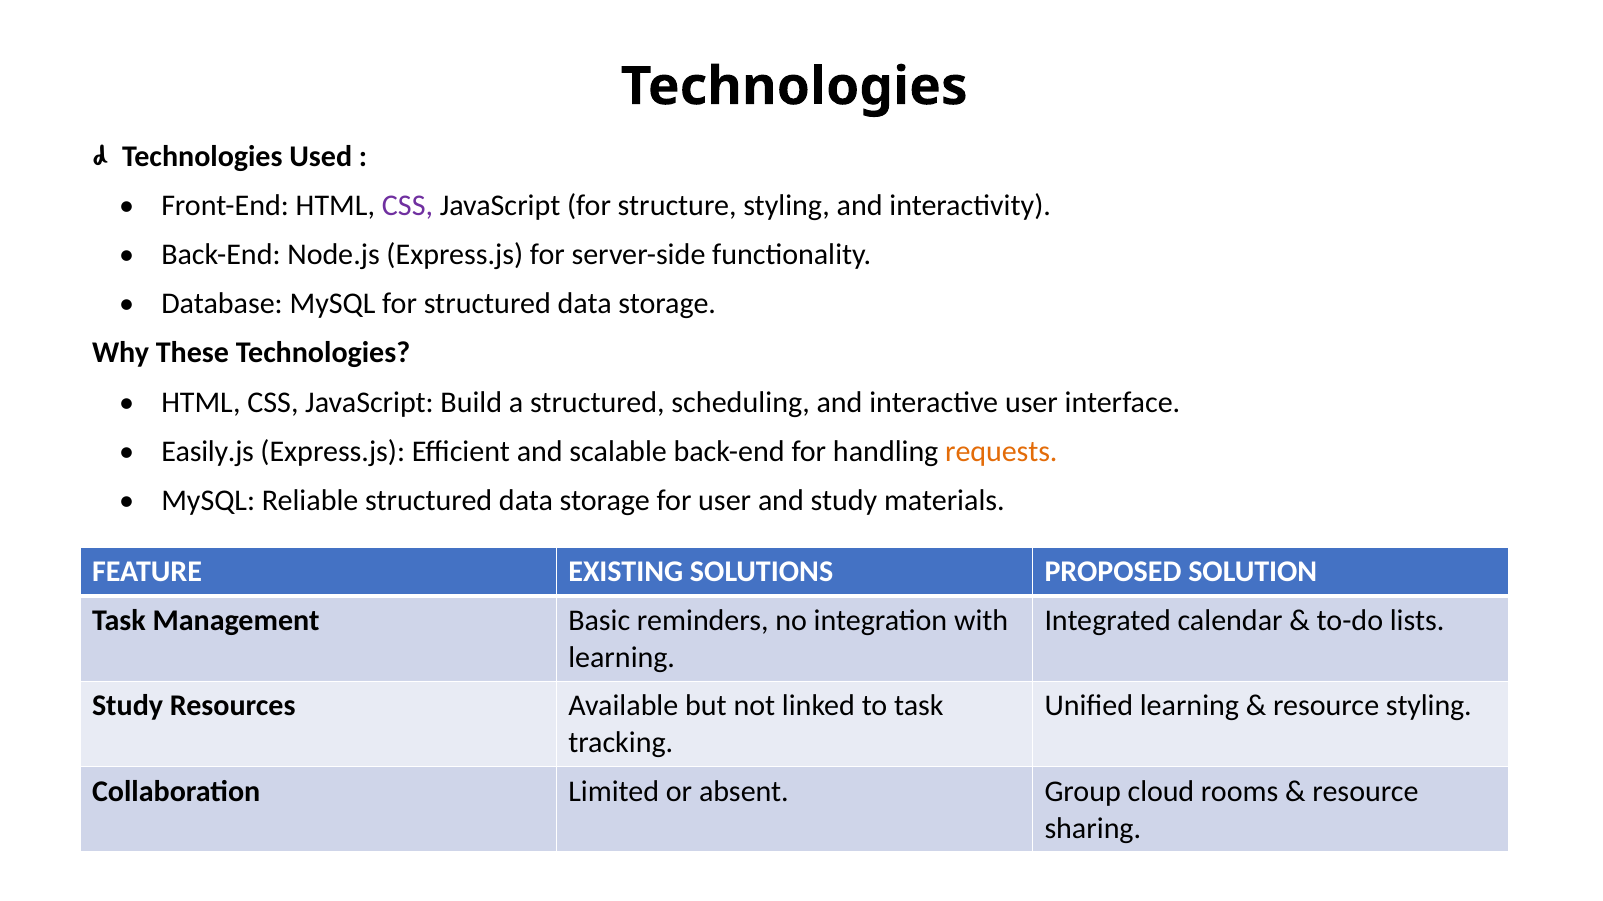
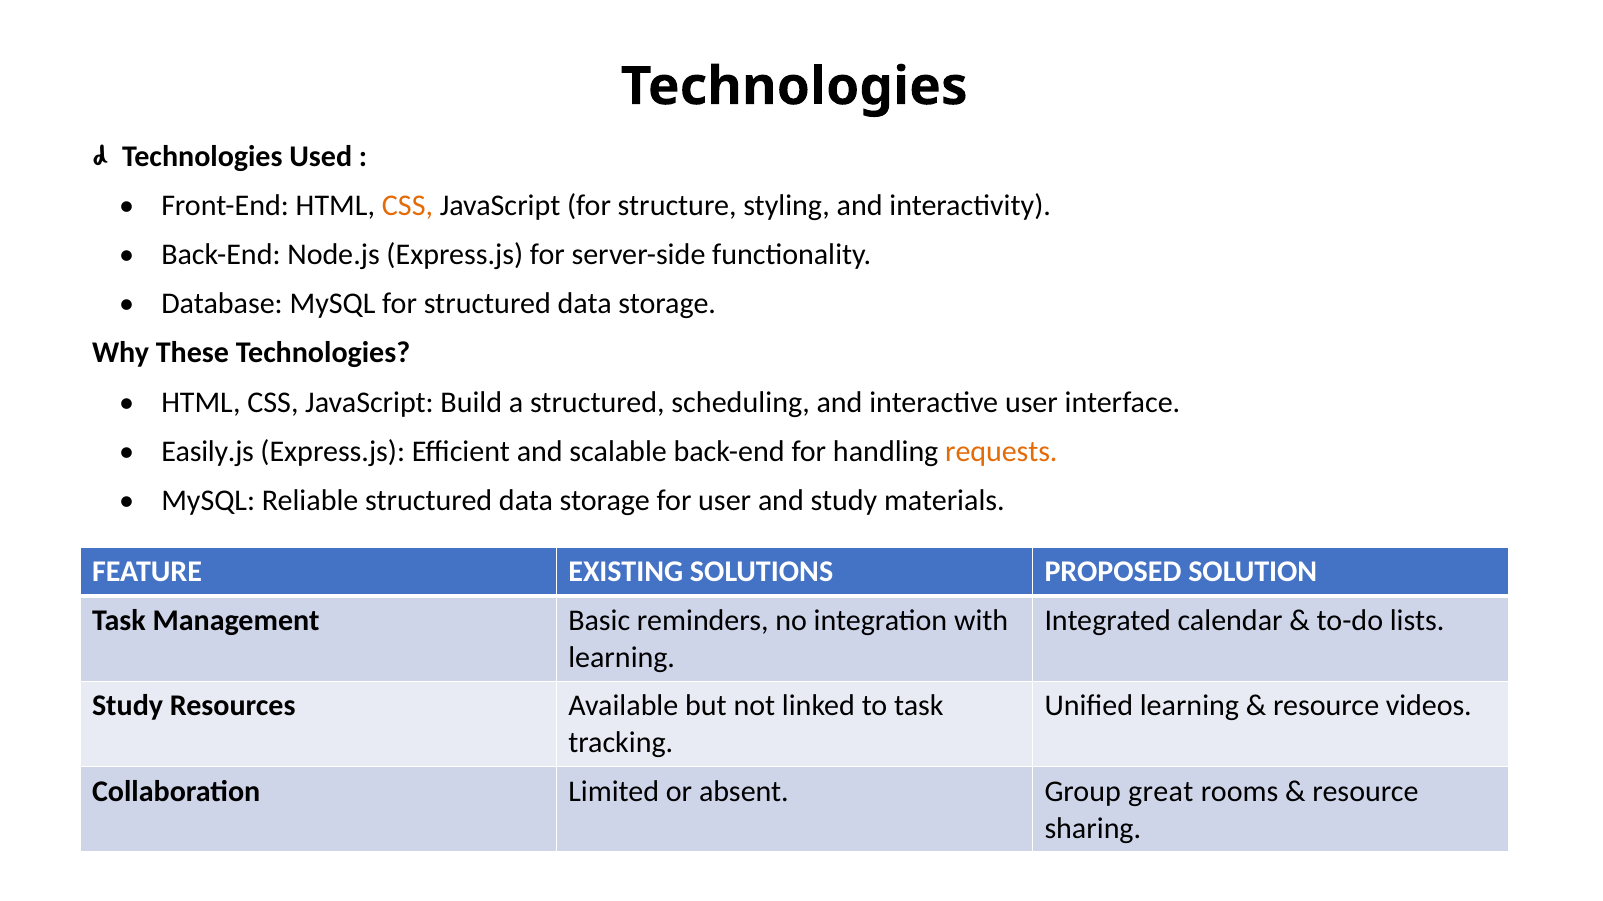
CSS colour: purple -> orange (408, 206)
resource styling: styling -> videos (1429, 707)
cloud: cloud -> great (1161, 792)
